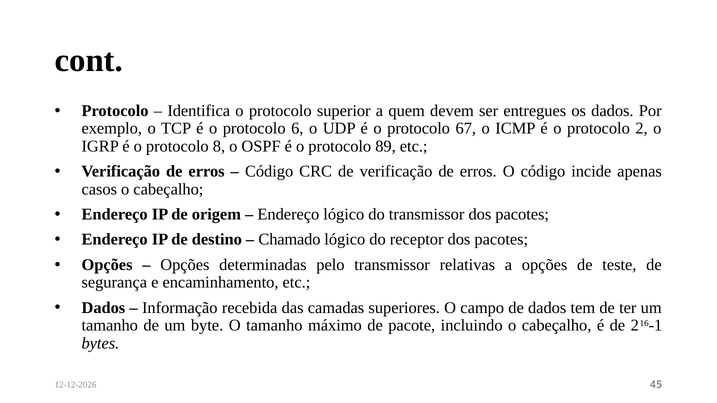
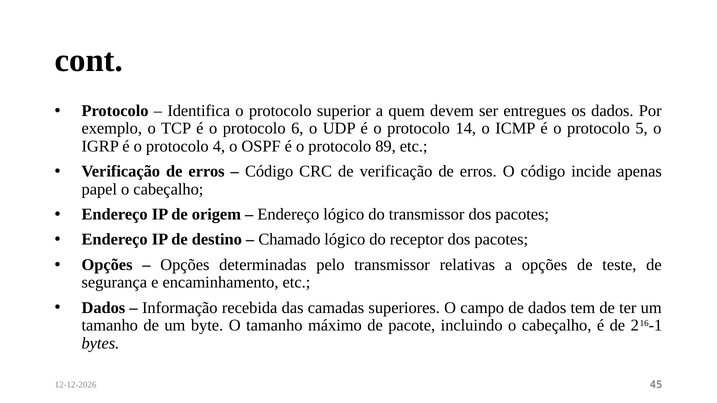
67: 67 -> 14 (466, 129)
2: 2 -> 5 (642, 129)
8: 8 -> 4 (219, 146)
casos: casos -> papel (99, 189)
